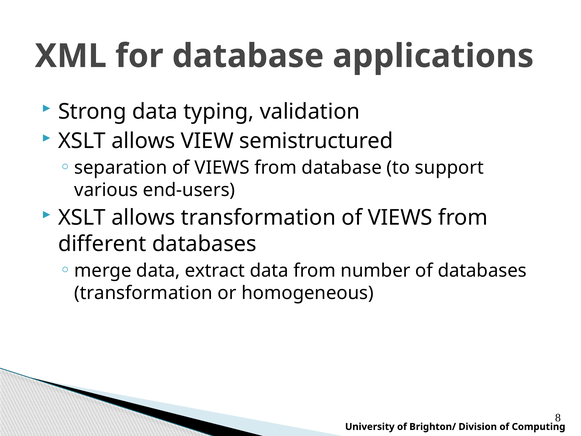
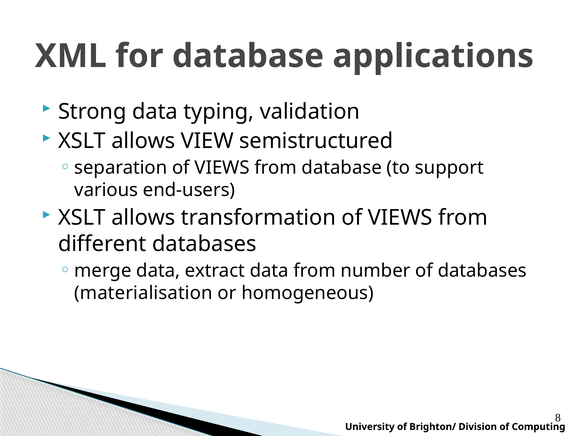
transformation: transformation -> materialisation (143, 293)
